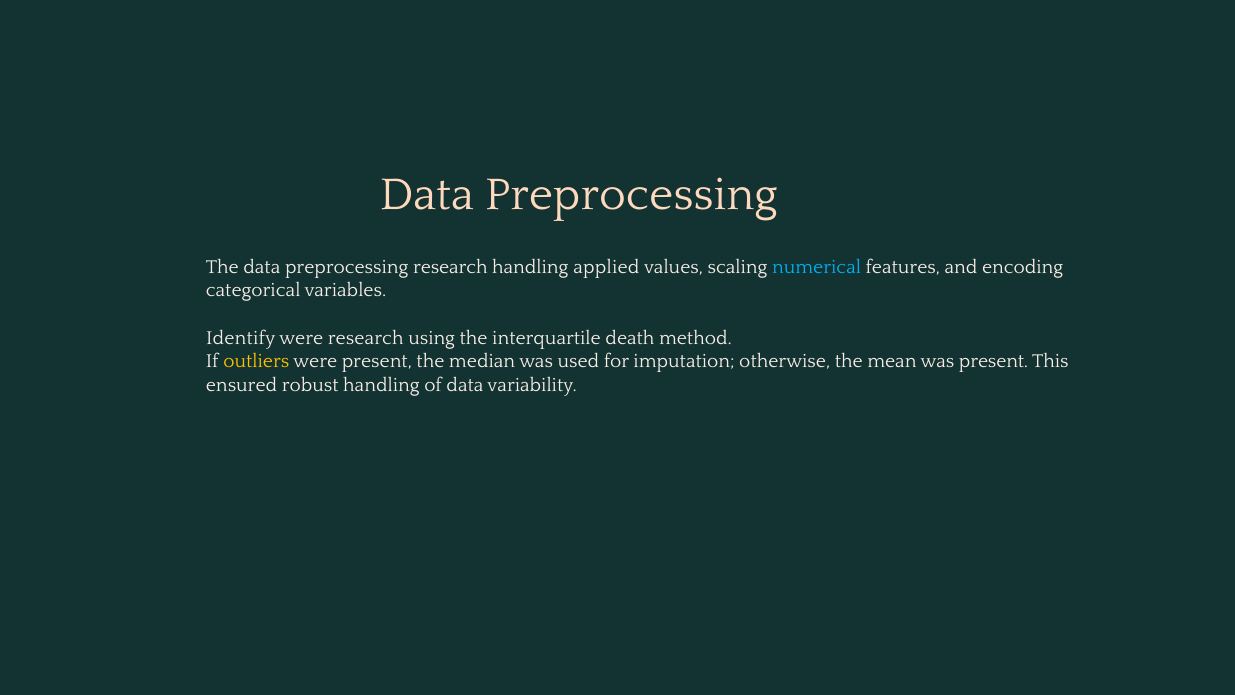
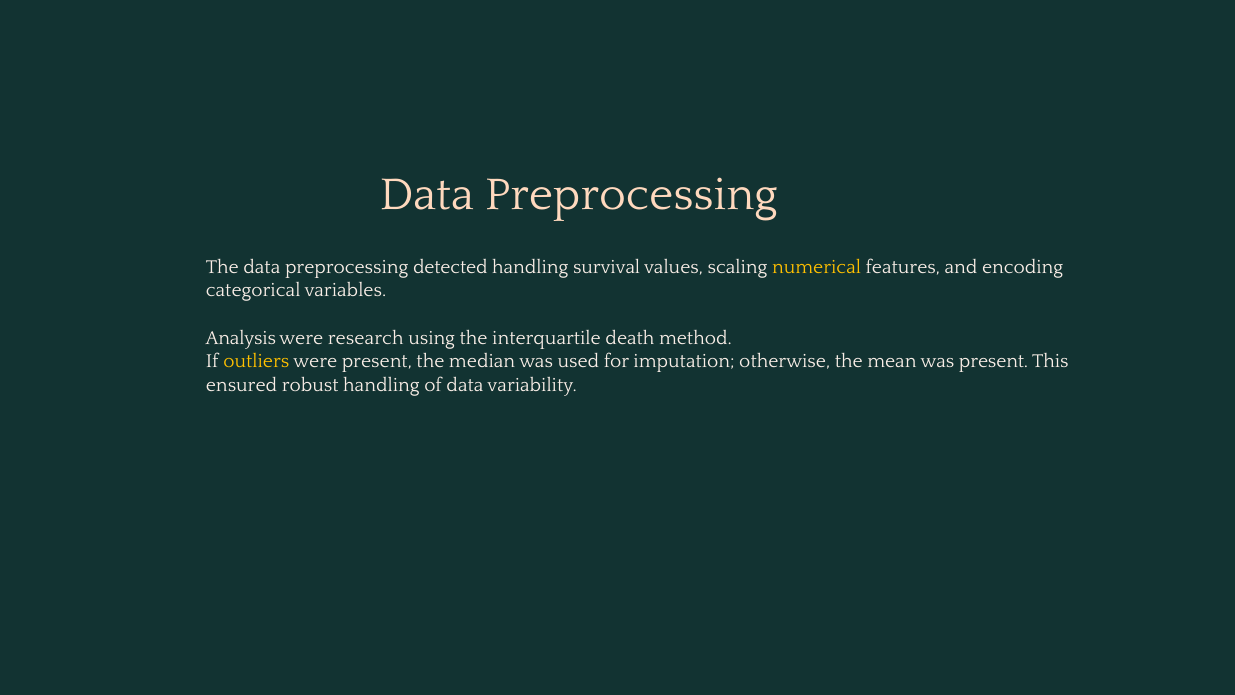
preprocessing research: research -> detected (450, 267)
applied: applied -> survival (607, 267)
numerical colour: light blue -> yellow (817, 267)
Identify: Identify -> Analysis (241, 337)
